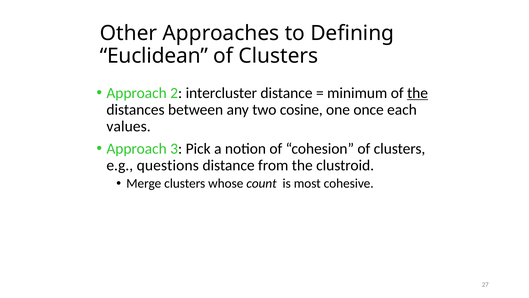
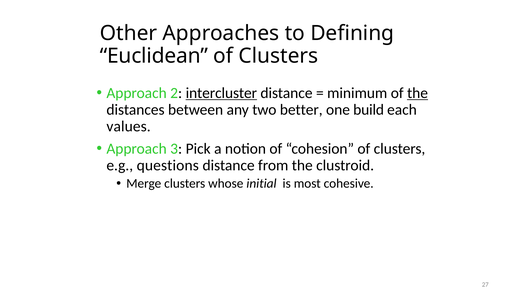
intercluster underline: none -> present (221, 93)
cosine: cosine -> better (301, 110)
once: once -> build (369, 110)
count: count -> initial (261, 183)
